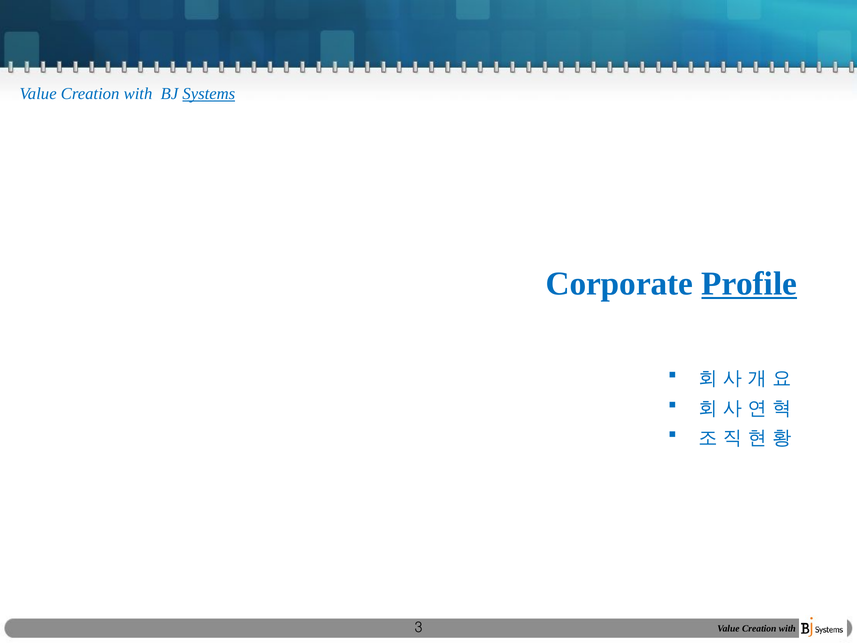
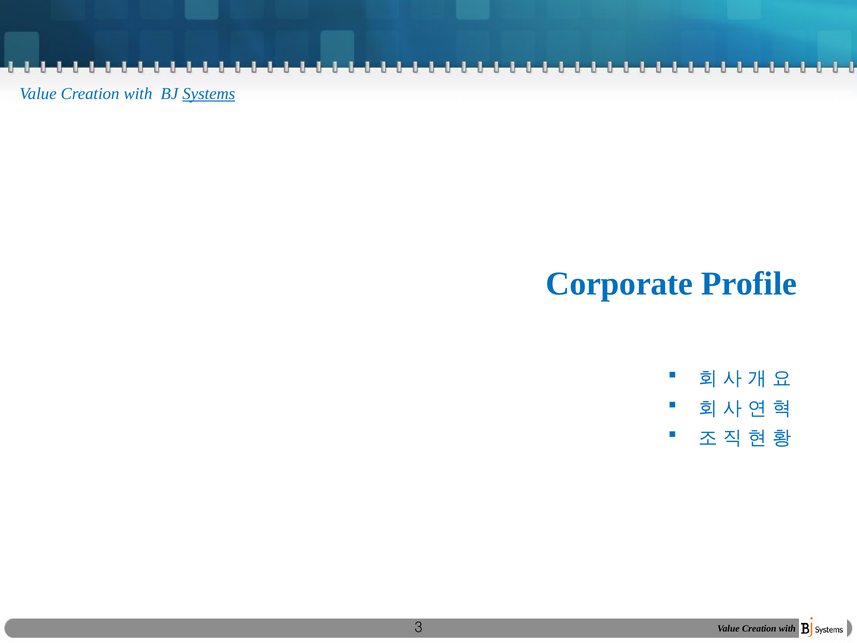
Profile underline: present -> none (749, 284)
